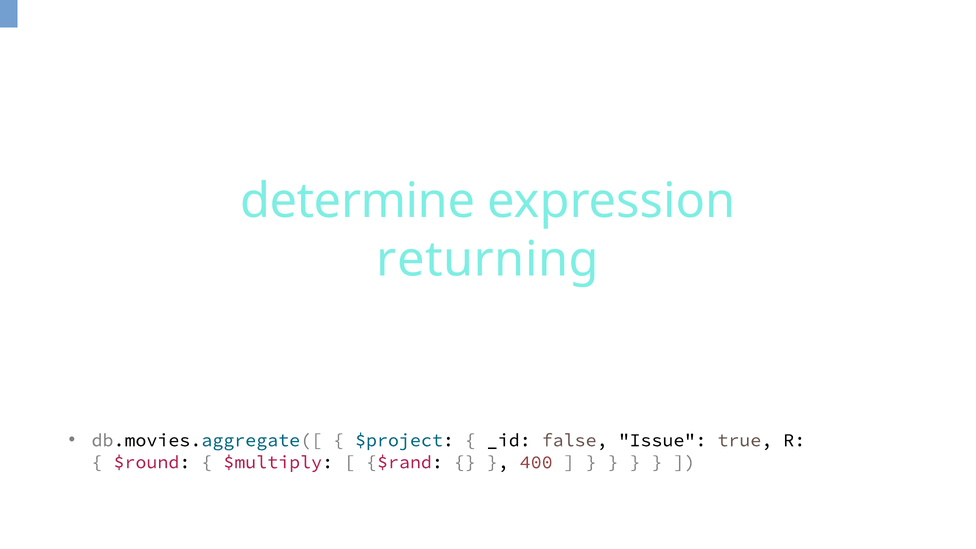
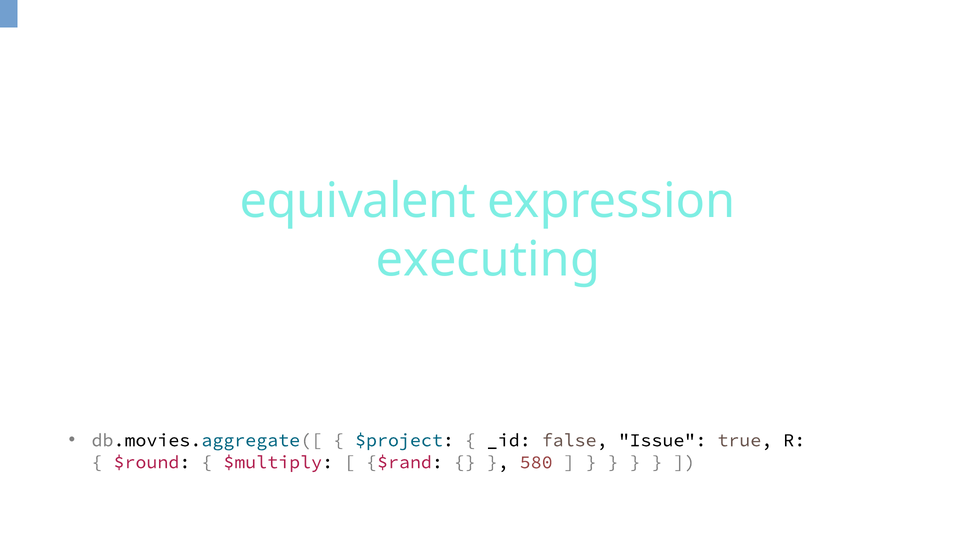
determine: determine -> equivalent (358, 201)
returning: returning -> executing (488, 260)
400: 400 -> 580 (536, 462)
